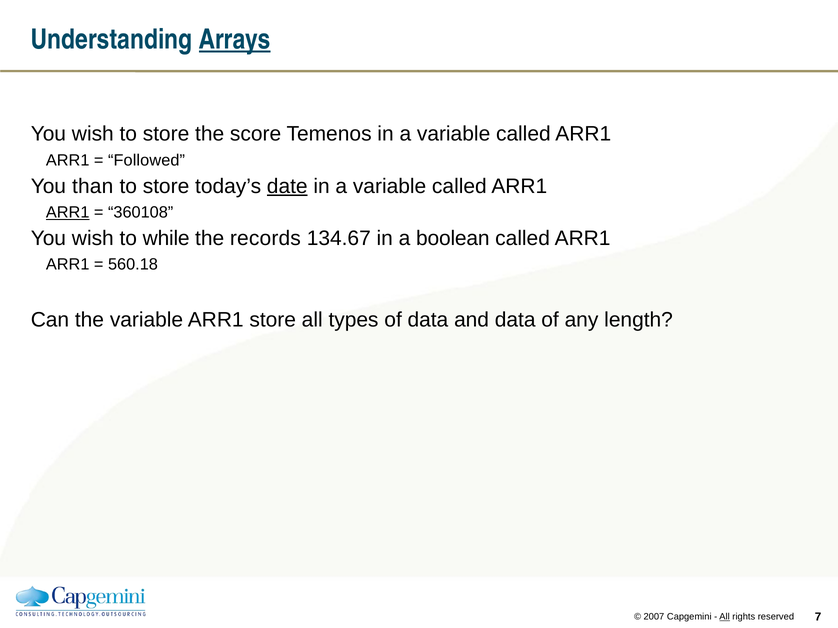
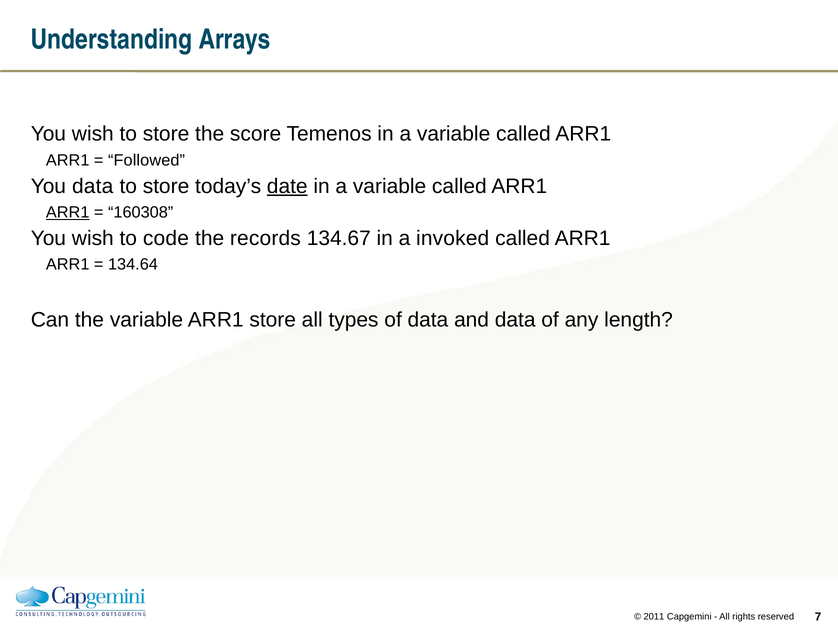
Arrays underline: present -> none (235, 40)
You than: than -> data (93, 186)
360108: 360108 -> 160308 (141, 213)
while: while -> code (166, 239)
boolean: boolean -> invoked (453, 239)
560.18: 560.18 -> 134.64 (133, 265)
2007: 2007 -> 2011 (654, 617)
All underline: present -> none (725, 617)
